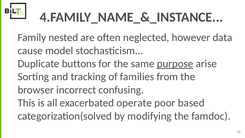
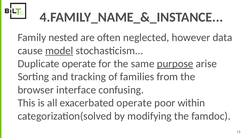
model underline: none -> present (59, 51)
Duplicate buttons: buttons -> operate (79, 64)
incorrect: incorrect -> interface (76, 90)
based: based -> within (191, 103)
